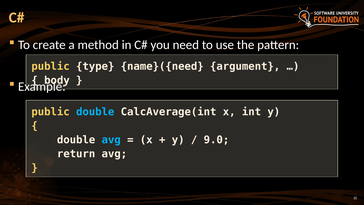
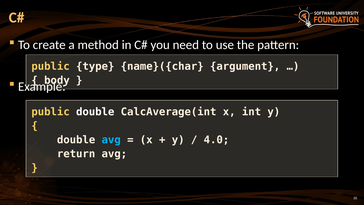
name}({need: name}({need -> name}({char (162, 66)
double colour: light blue -> white (95, 112)
9.0: 9.0 -> 4.0 (216, 140)
